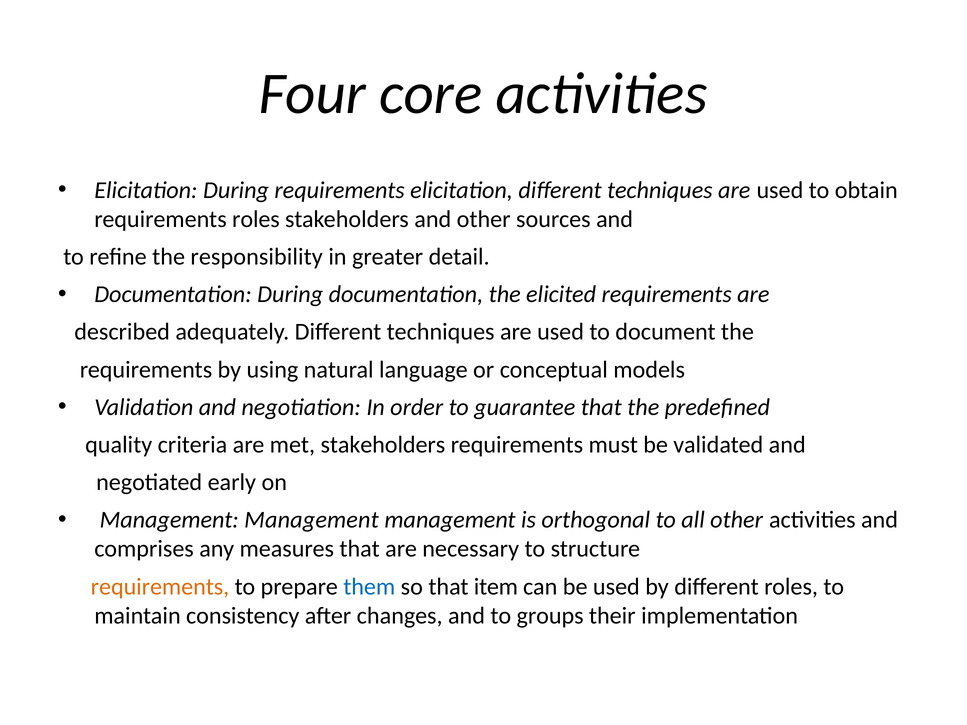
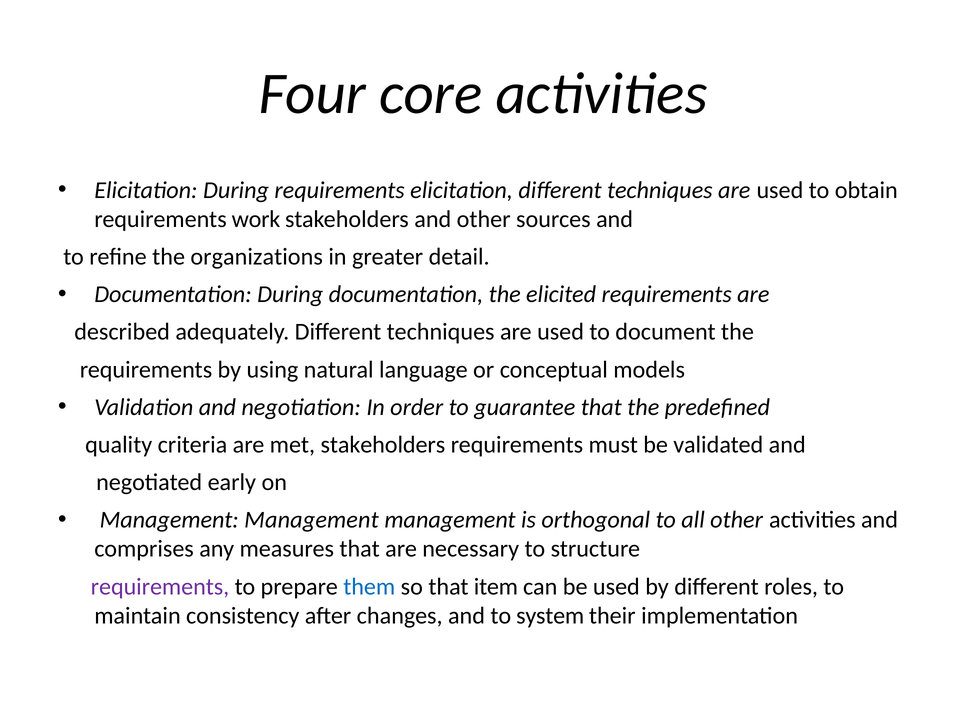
requirements roles: roles -> work (256, 219)
responsibility: responsibility -> organizations (257, 257)
requirements colour: orange -> purple (160, 587)
groups: groups -> system (550, 616)
